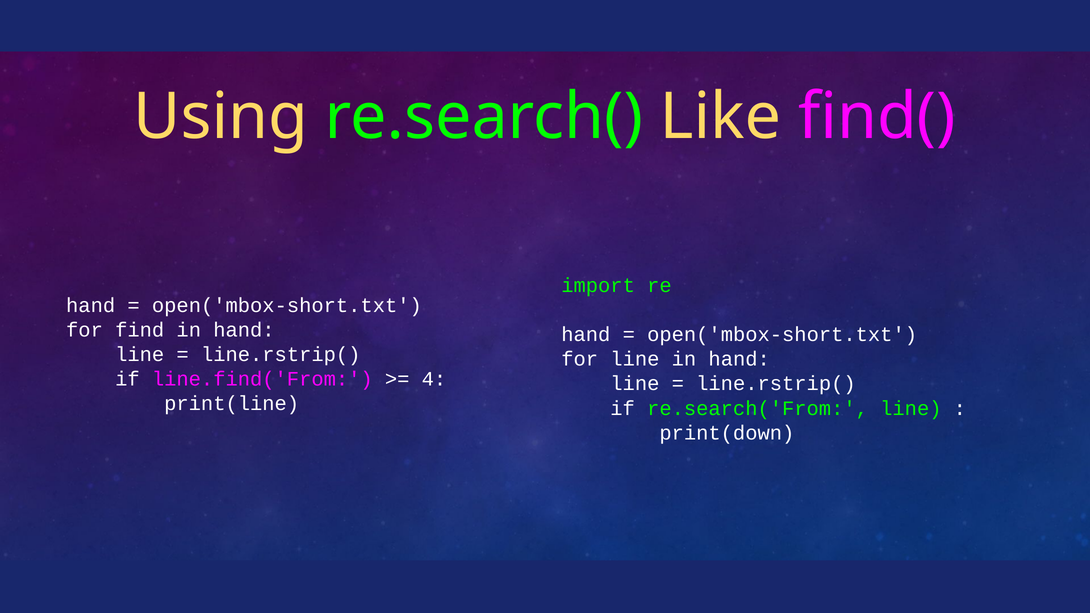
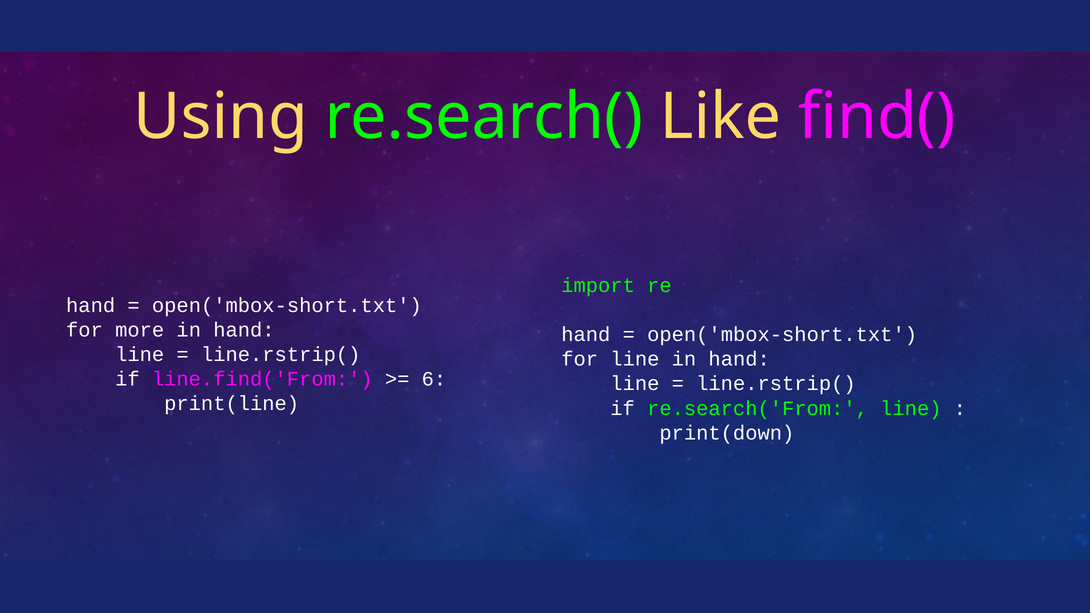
find: find -> more (140, 330)
4: 4 -> 6 (434, 379)
